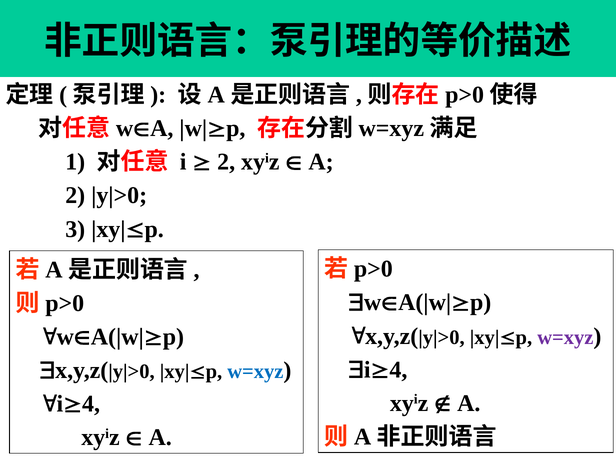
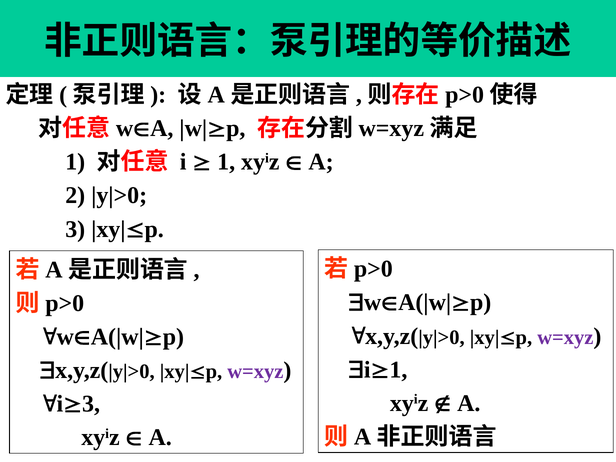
2: 2 -> 1 (226, 162)
4: 4 -> 1 (398, 370)
w=xyz colour: blue -> purple (255, 372)
4: 4 -> 3 (91, 404)
